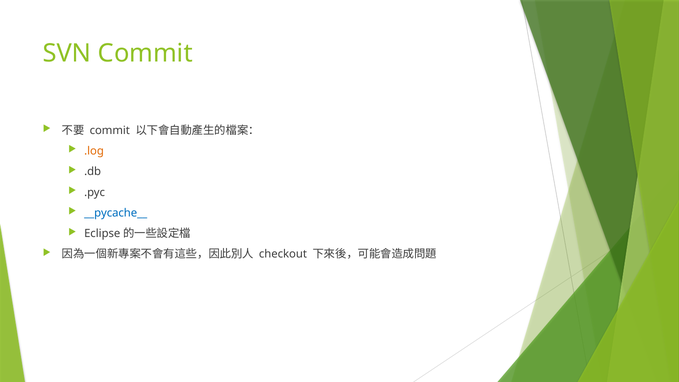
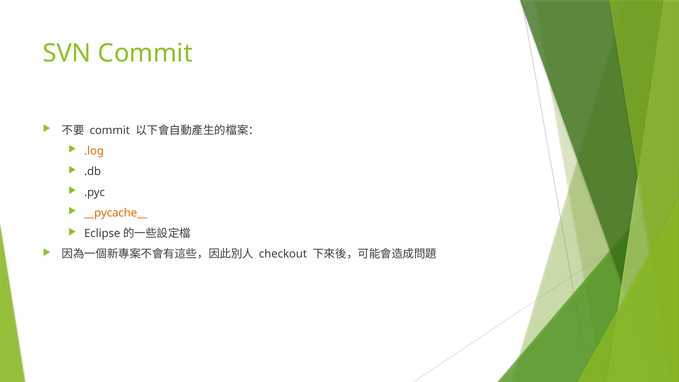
__pycache__ colour: blue -> orange (116, 213)
